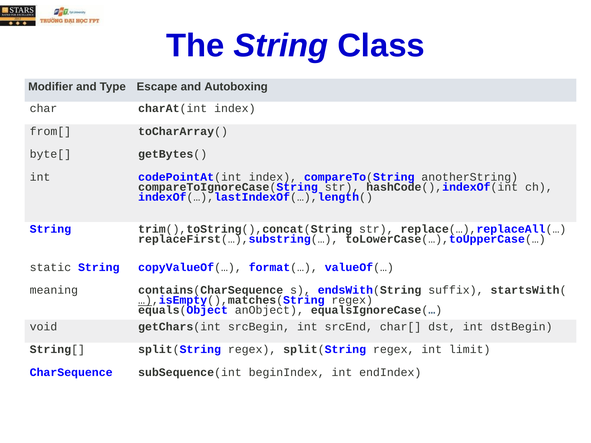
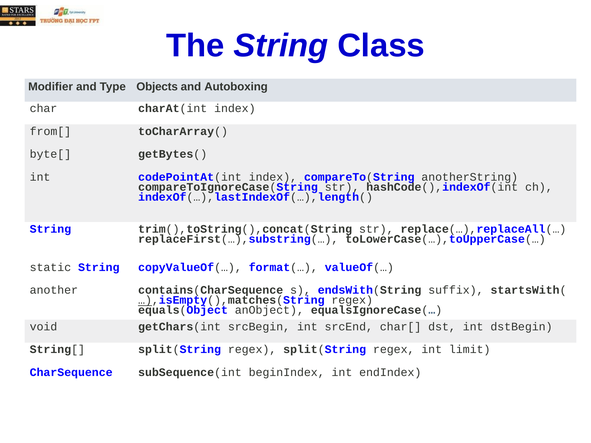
Escape: Escape -> Objects (157, 87)
meaning: meaning -> another (54, 290)
